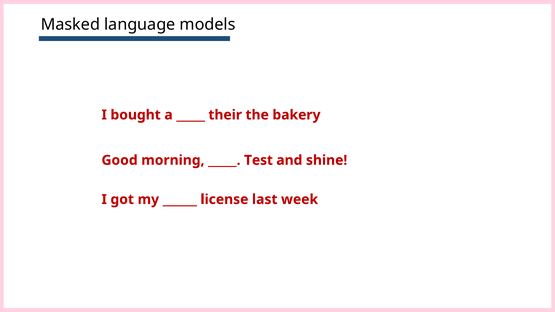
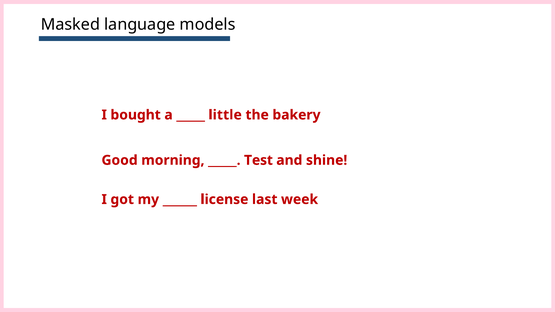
their: their -> little (225, 115)
